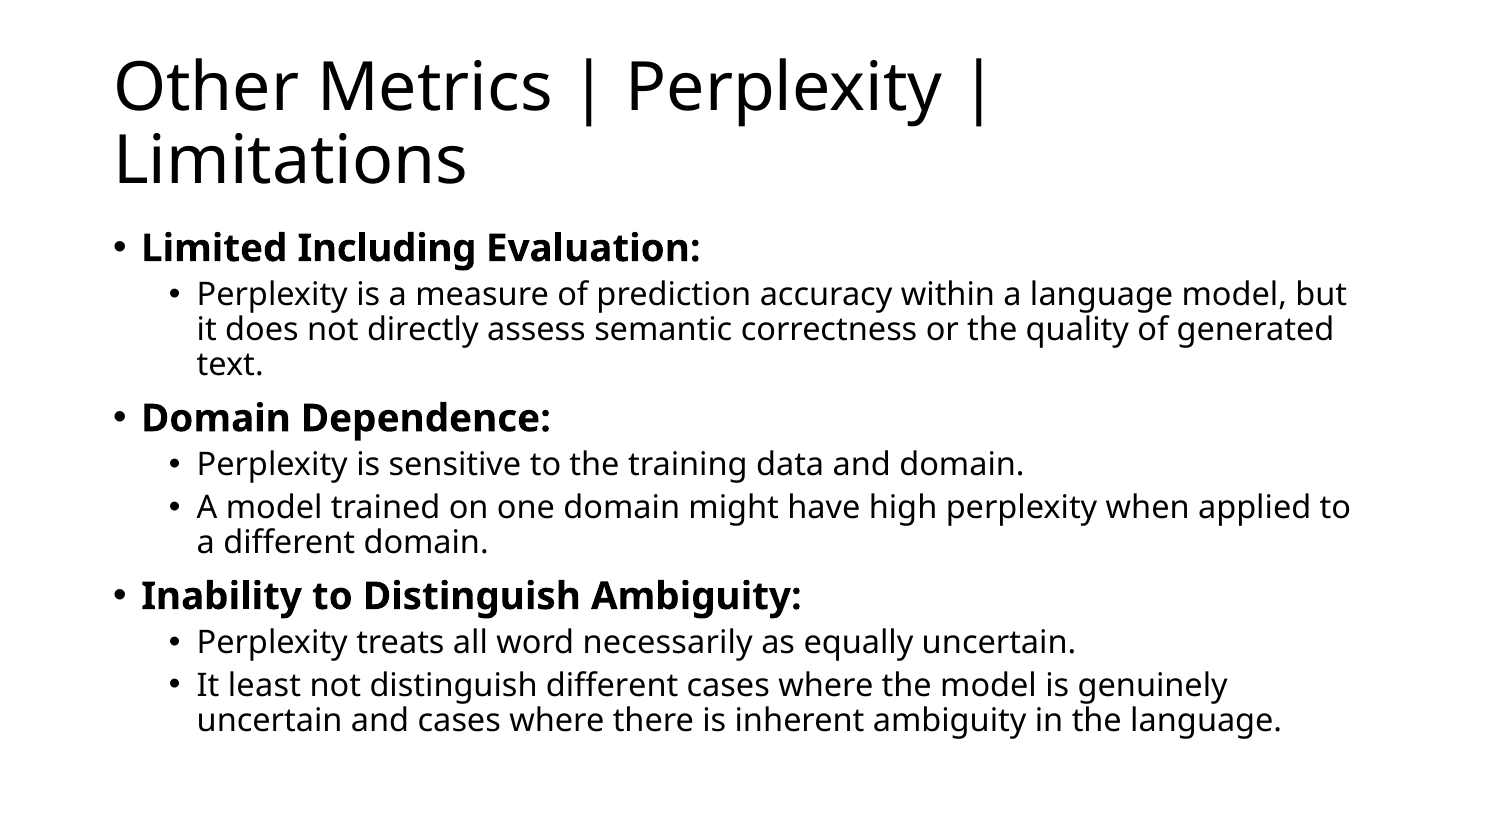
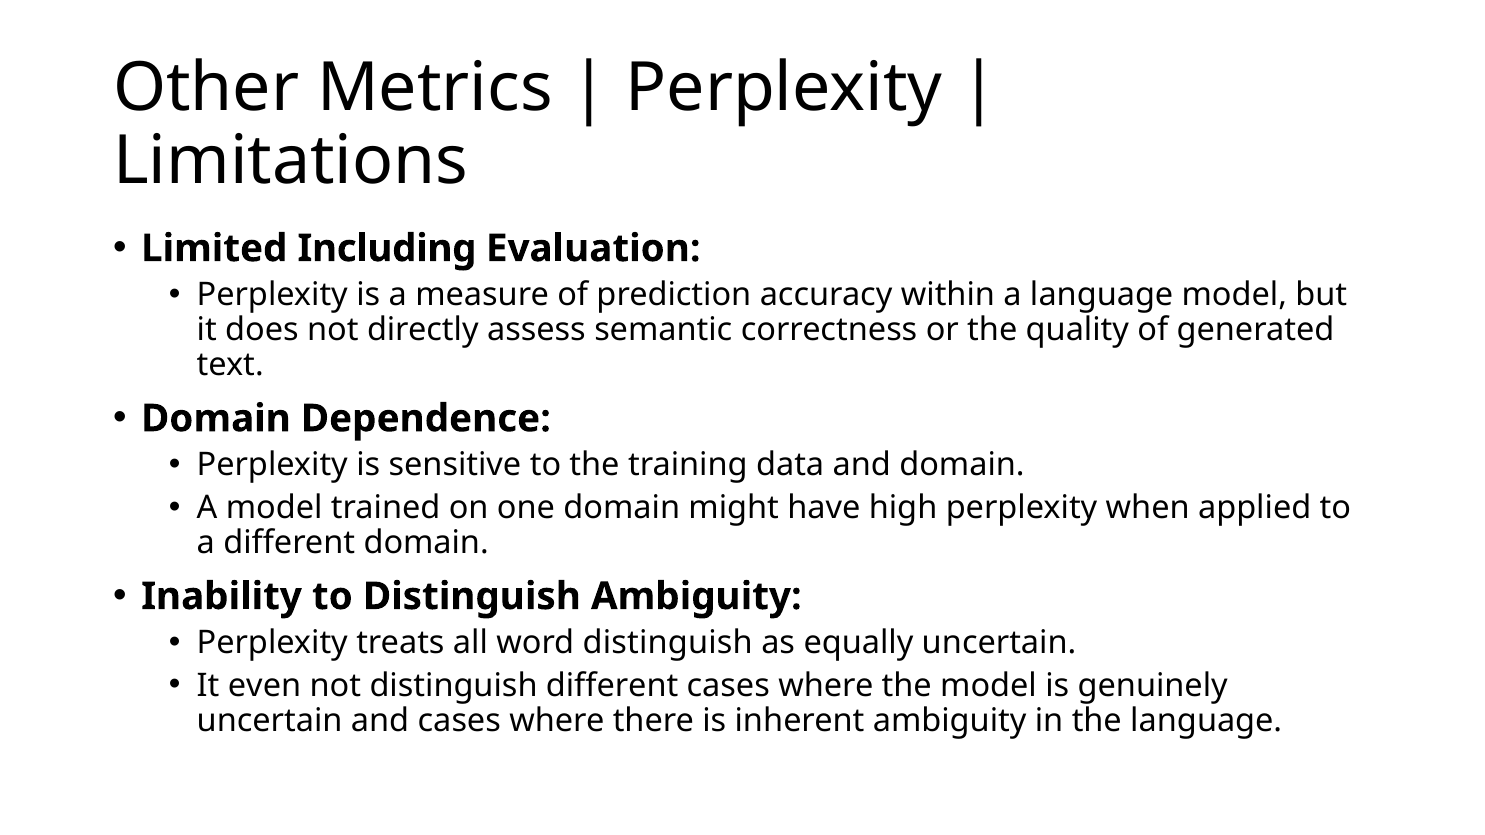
word necessarily: necessarily -> distinguish (668, 643)
least: least -> even (265, 686)
